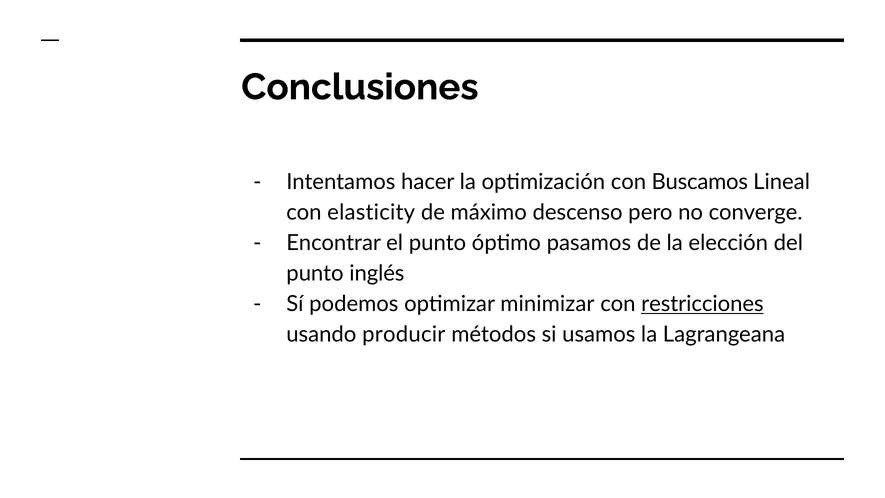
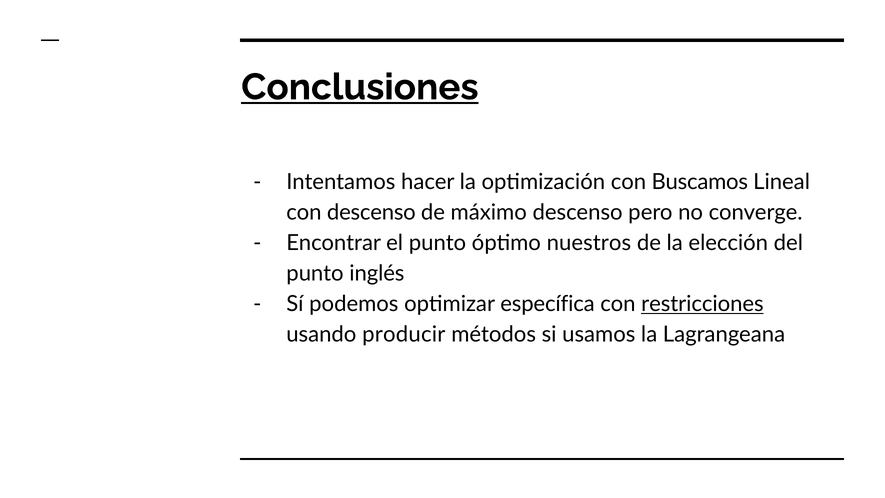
Conclusiones underline: none -> present (360, 87)
con elasticity: elasticity -> descenso (371, 212)
pasamos: pasamos -> nuestros (589, 243)
minimizar: minimizar -> específica (548, 304)
